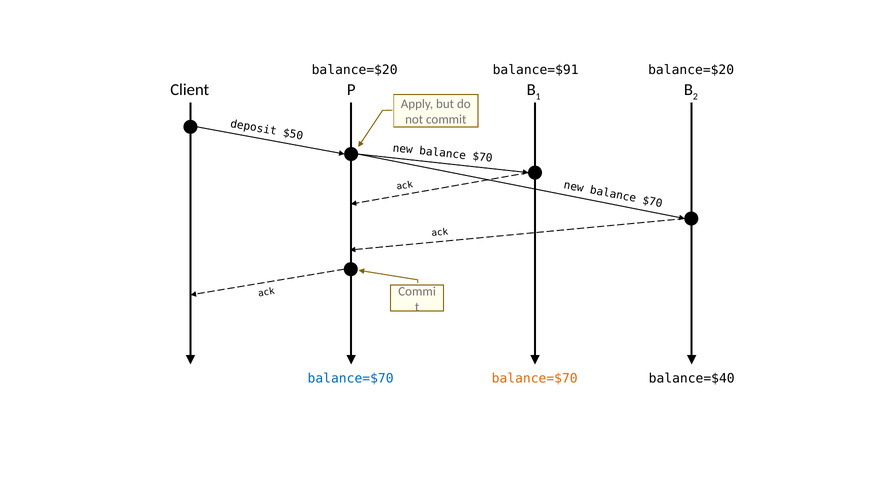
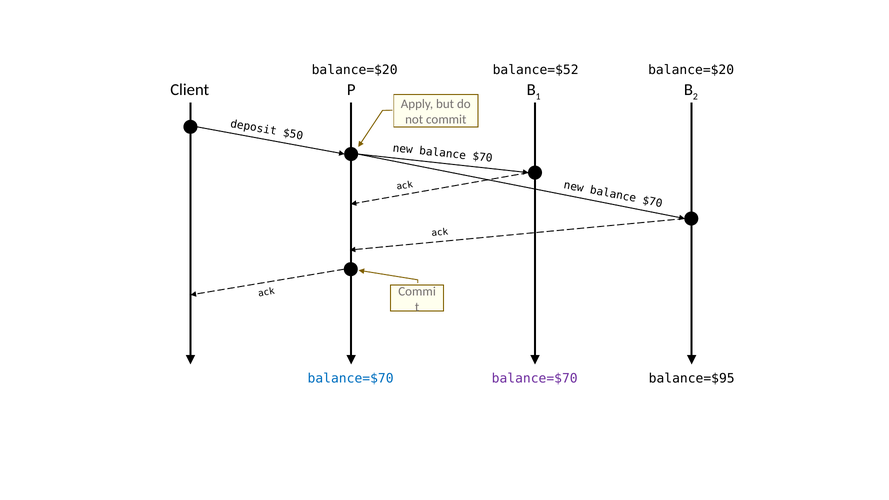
balance=$91: balance=$91 -> balance=$52 (536, 70)
balance=$70 colour: orange -> purple (535, 378)
balance=$40: balance=$40 -> balance=$95 (692, 378)
